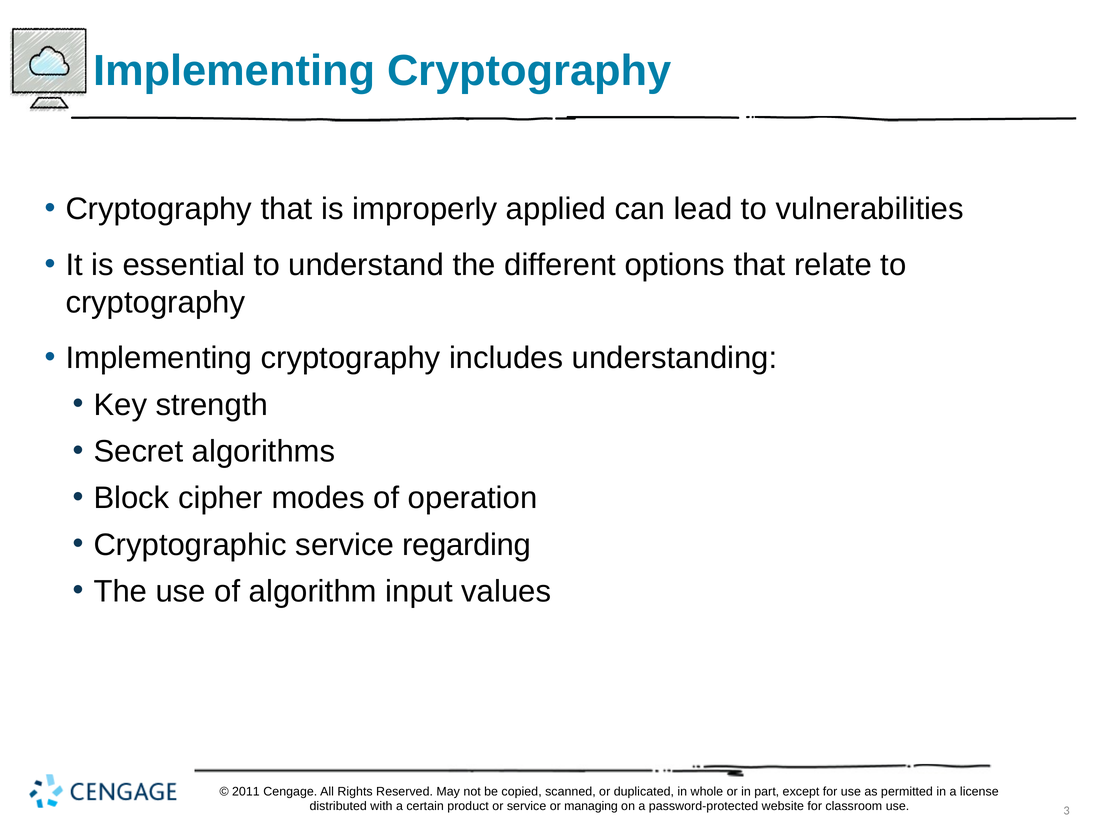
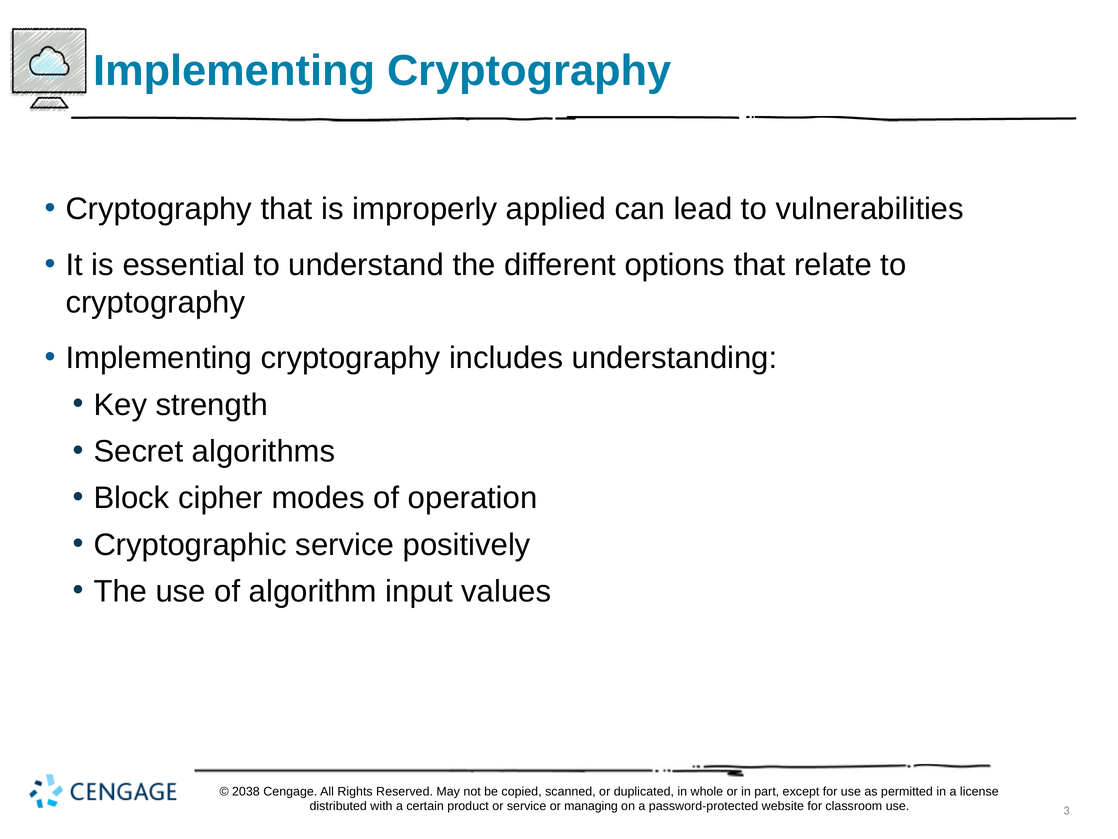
regarding: regarding -> positively (467, 544)
2011: 2011 -> 2038 (246, 791)
